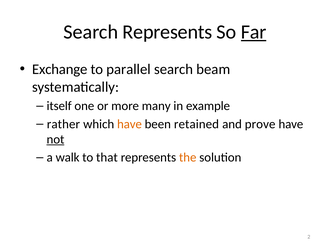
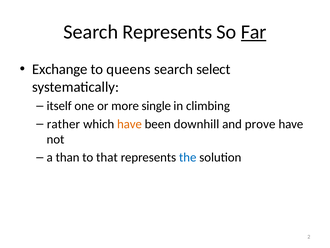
parallel: parallel -> queens (129, 69)
beam: beam -> select (213, 69)
many: many -> single (156, 106)
example: example -> climbing (208, 106)
retained: retained -> downhill (197, 124)
not underline: present -> none (55, 139)
walk: walk -> than (68, 157)
the colour: orange -> blue (188, 157)
